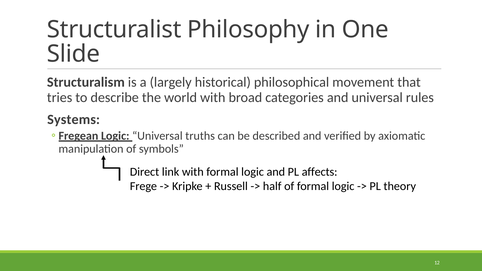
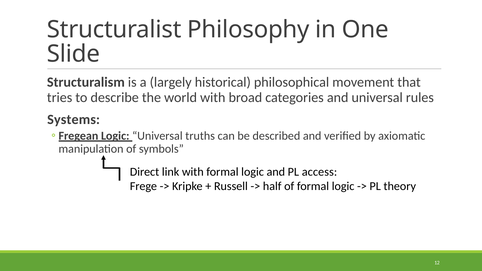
affects: affects -> access (319, 172)
